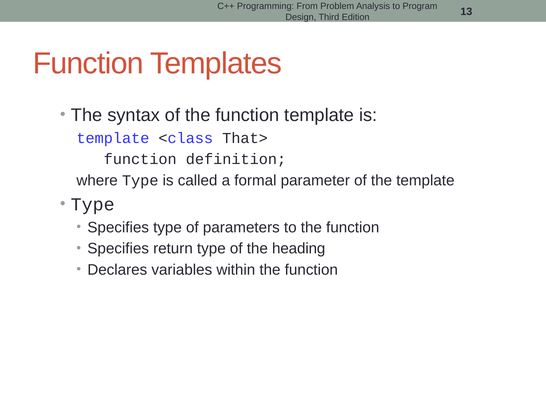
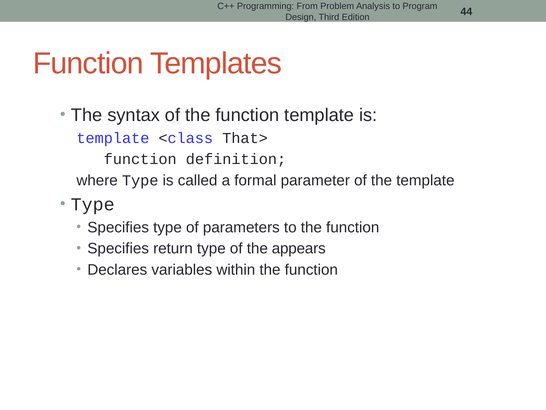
13: 13 -> 44 (466, 12)
heading: heading -> appears (299, 248)
